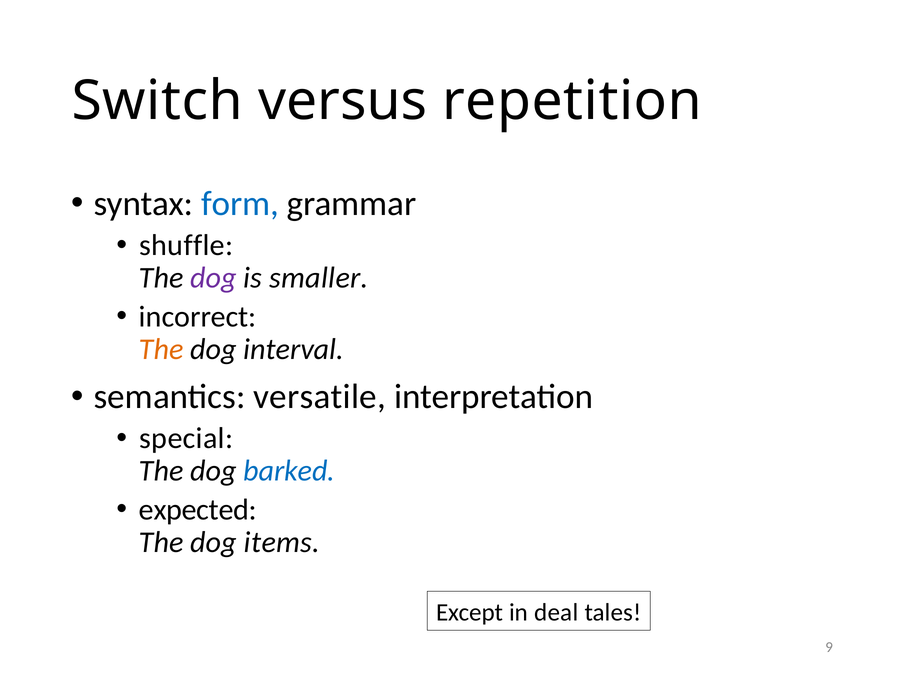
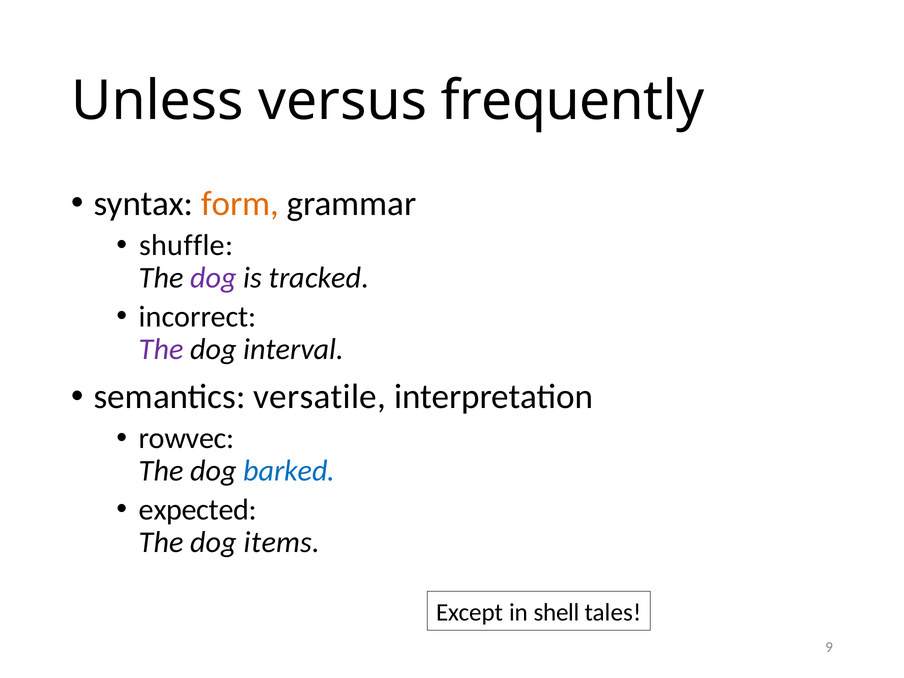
Switch: Switch -> Unless (158, 101)
repetition: repetition -> frequently (573, 101)
form colour: blue -> orange (240, 204)
smaller: smaller -> tracked (319, 278)
The colour: orange -> purple (161, 349)
special: special -> rowvec (187, 438)
deal: deal -> shell (557, 613)
